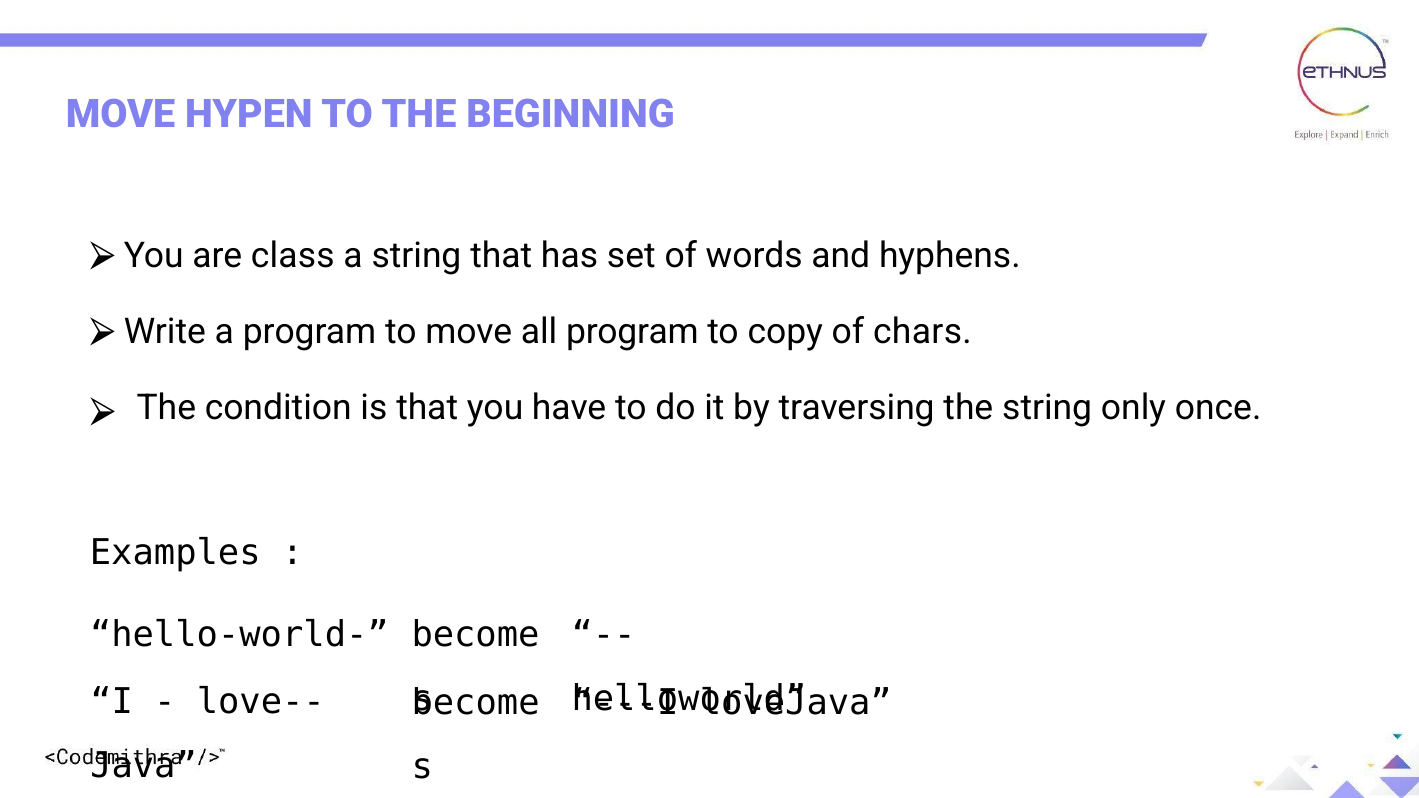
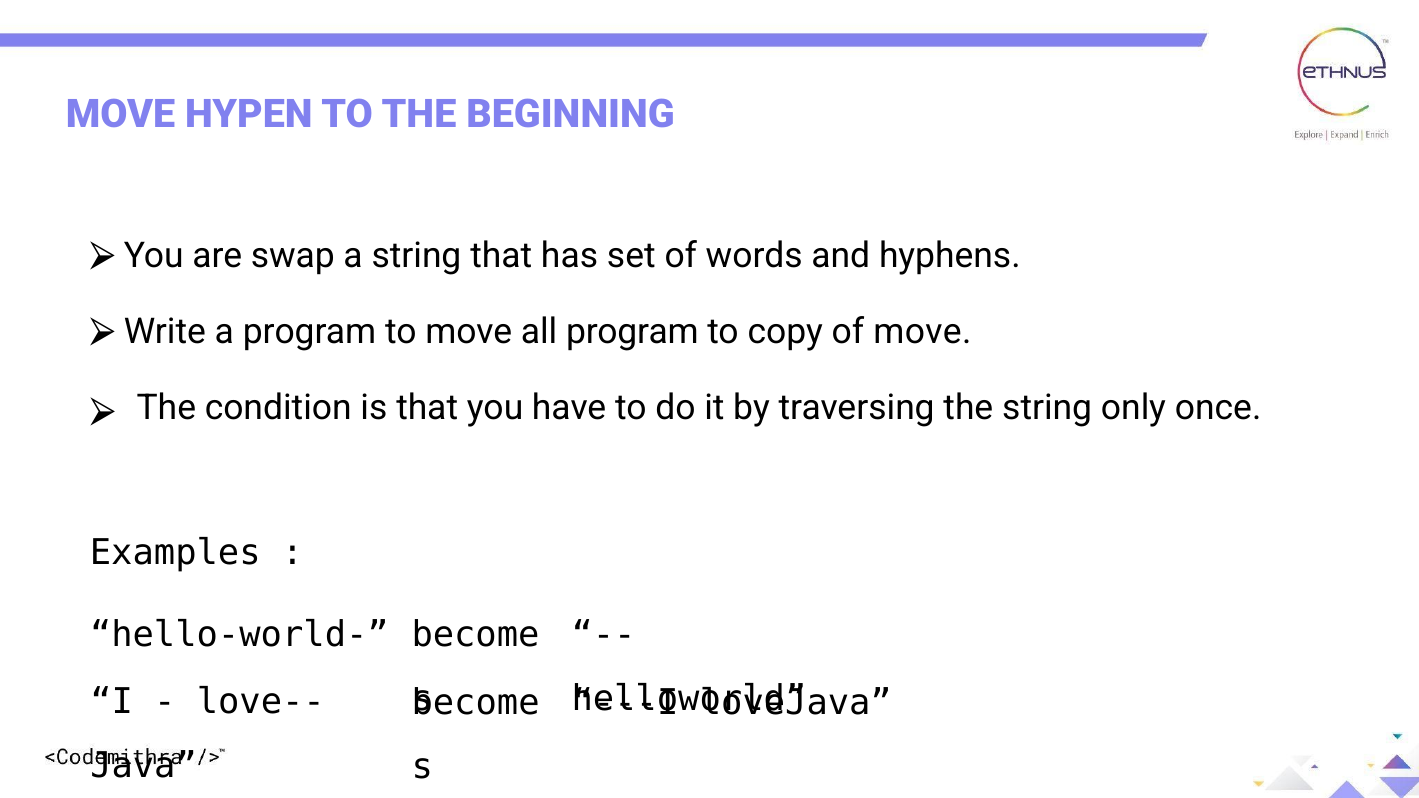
class: class -> swap (293, 256)
of chars: chars -> move (922, 332)
